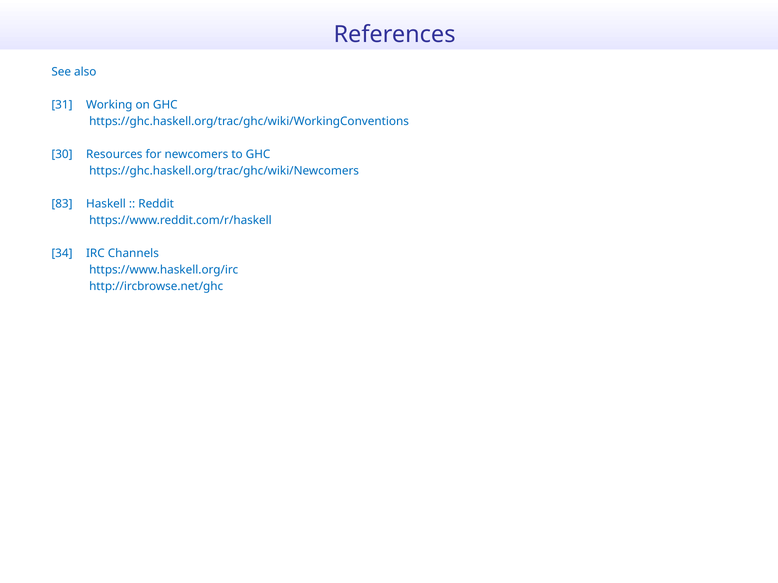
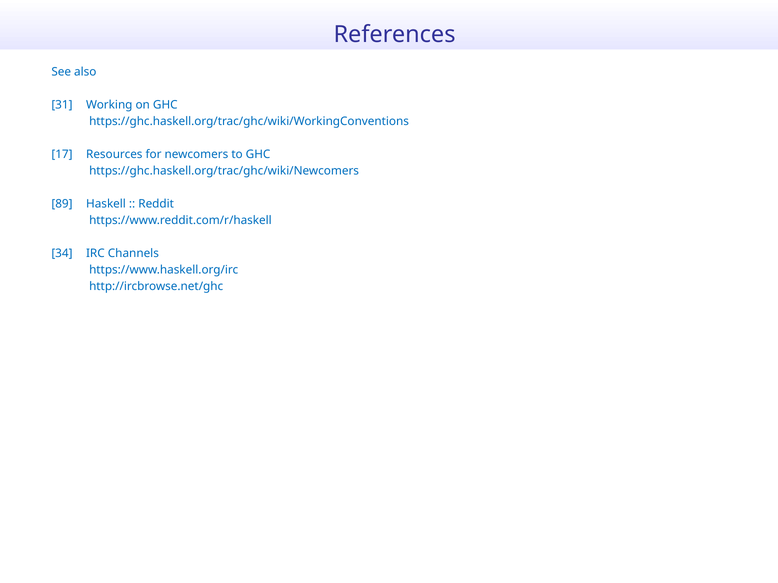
30: 30 -> 17 (62, 155)
83: 83 -> 89 (62, 204)
